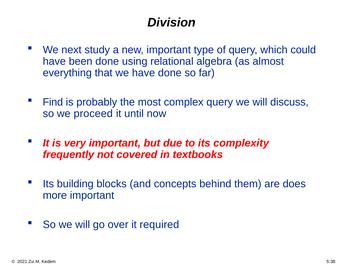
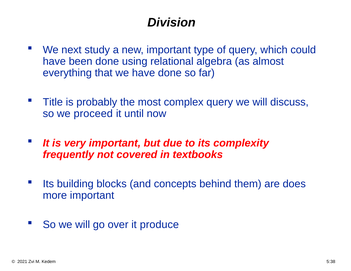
Find: Find -> Title (53, 102)
required: required -> produce (159, 225)
